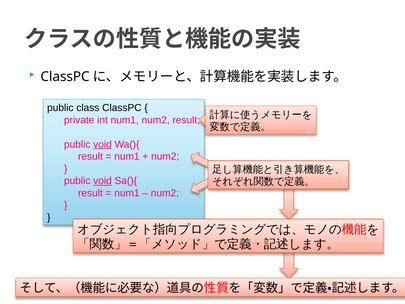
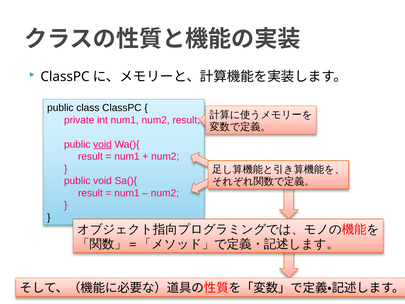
void underline: present -> none (103, 181)
